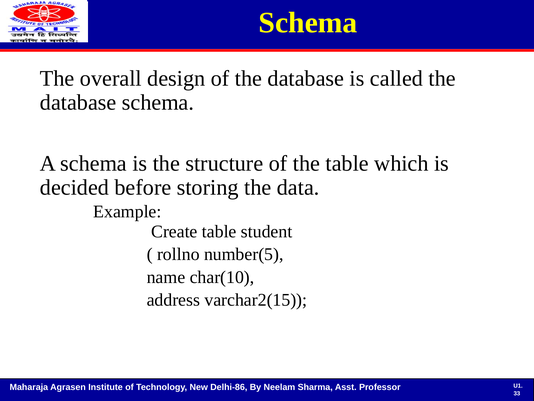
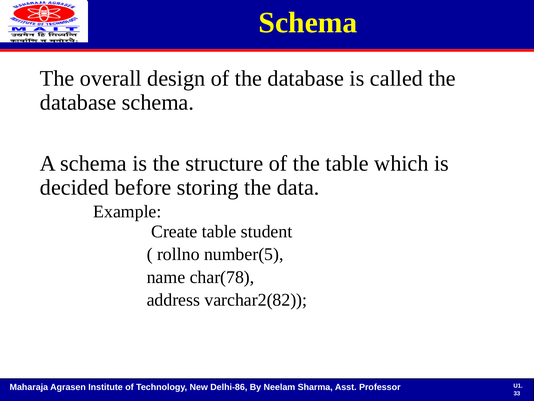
char(10: char(10 -> char(78 (222, 277)
varchar2(15: varchar2(15 -> varchar2(82 (256, 300)
